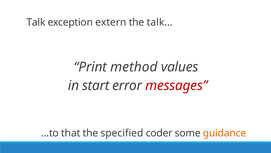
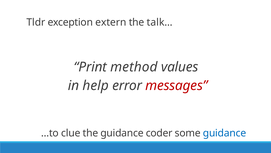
Talk: Talk -> Tldr (36, 22)
start: start -> help (96, 85)
that: that -> clue (71, 133)
the specified: specified -> guidance (122, 133)
guidance colour: orange -> blue (225, 133)
